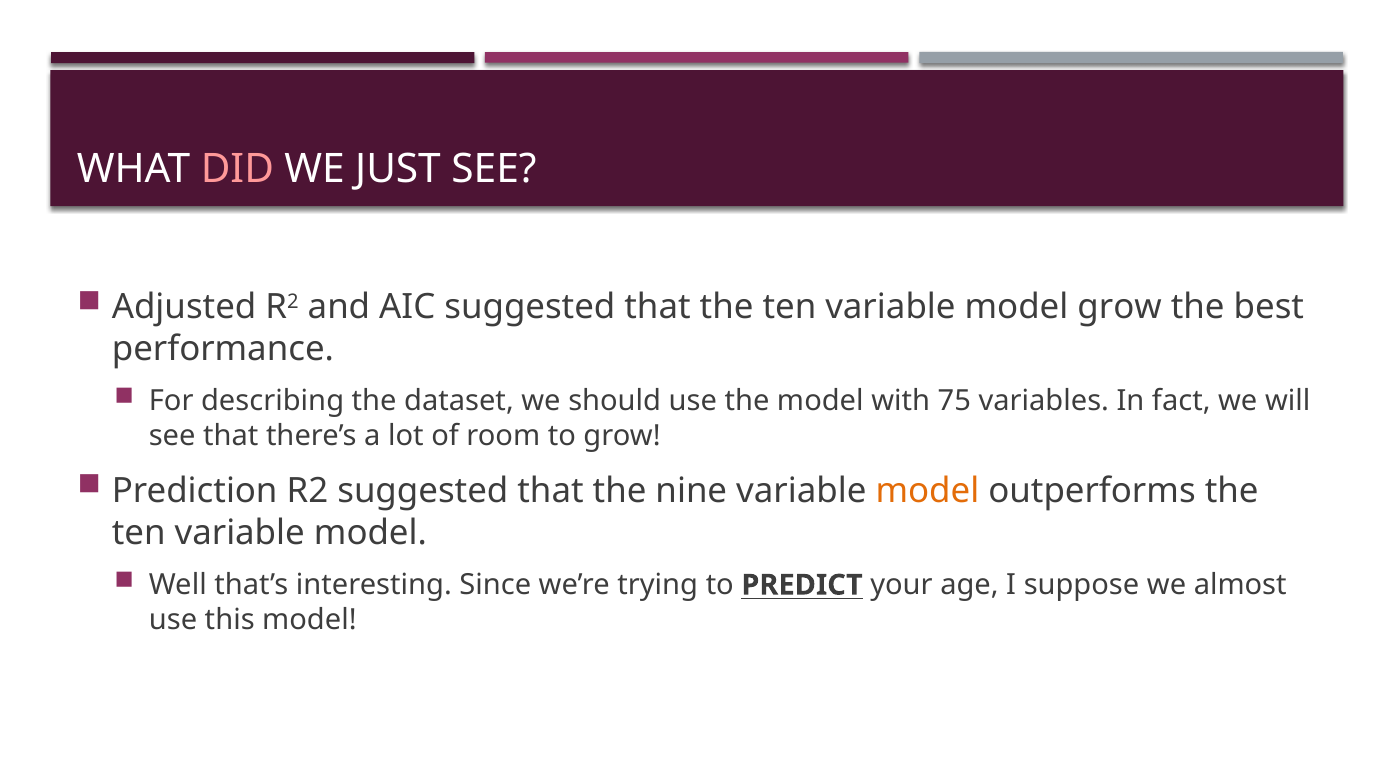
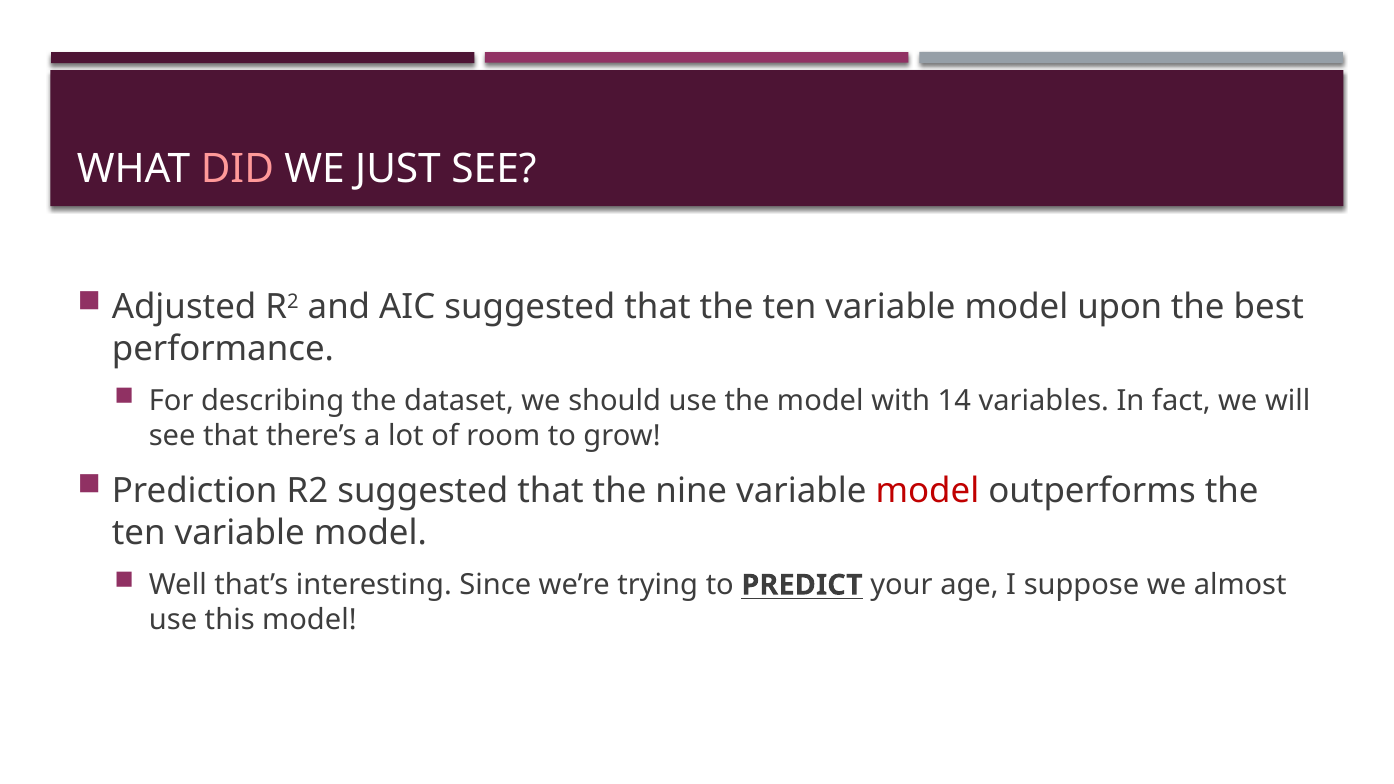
model grow: grow -> upon (1120, 307)
75: 75 -> 14 (954, 401)
model colour: orange -> red (927, 491)
